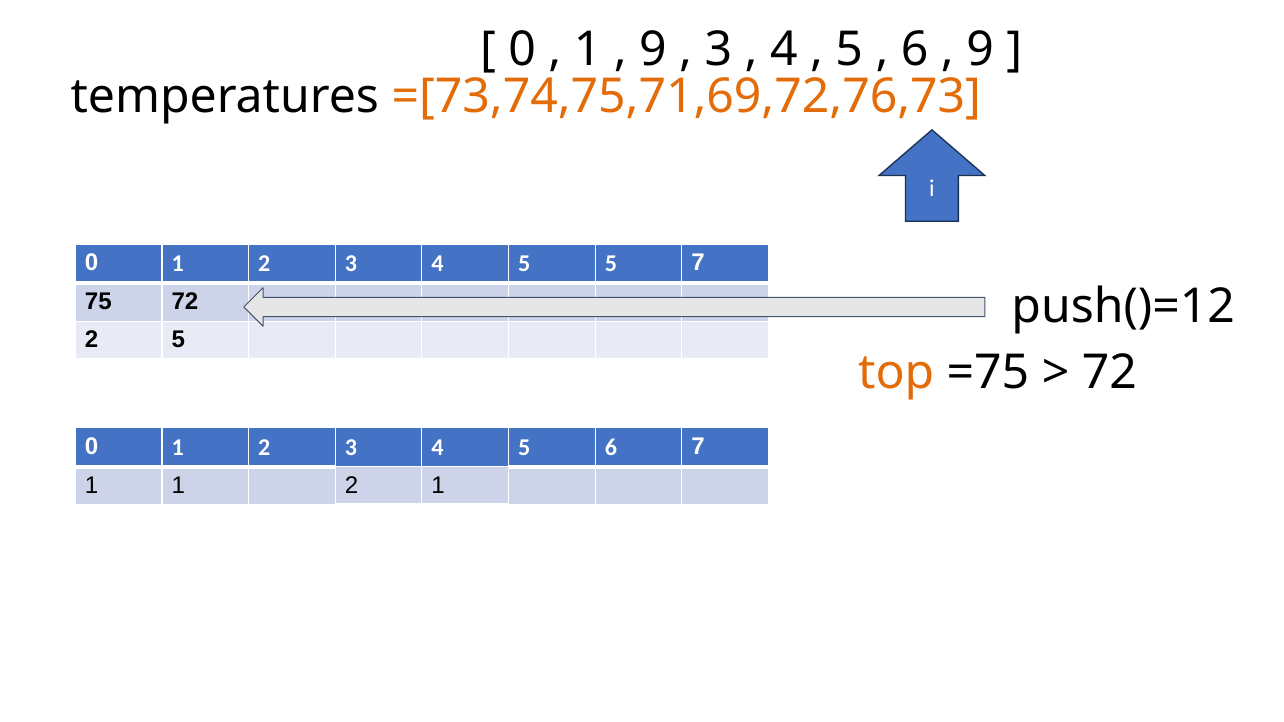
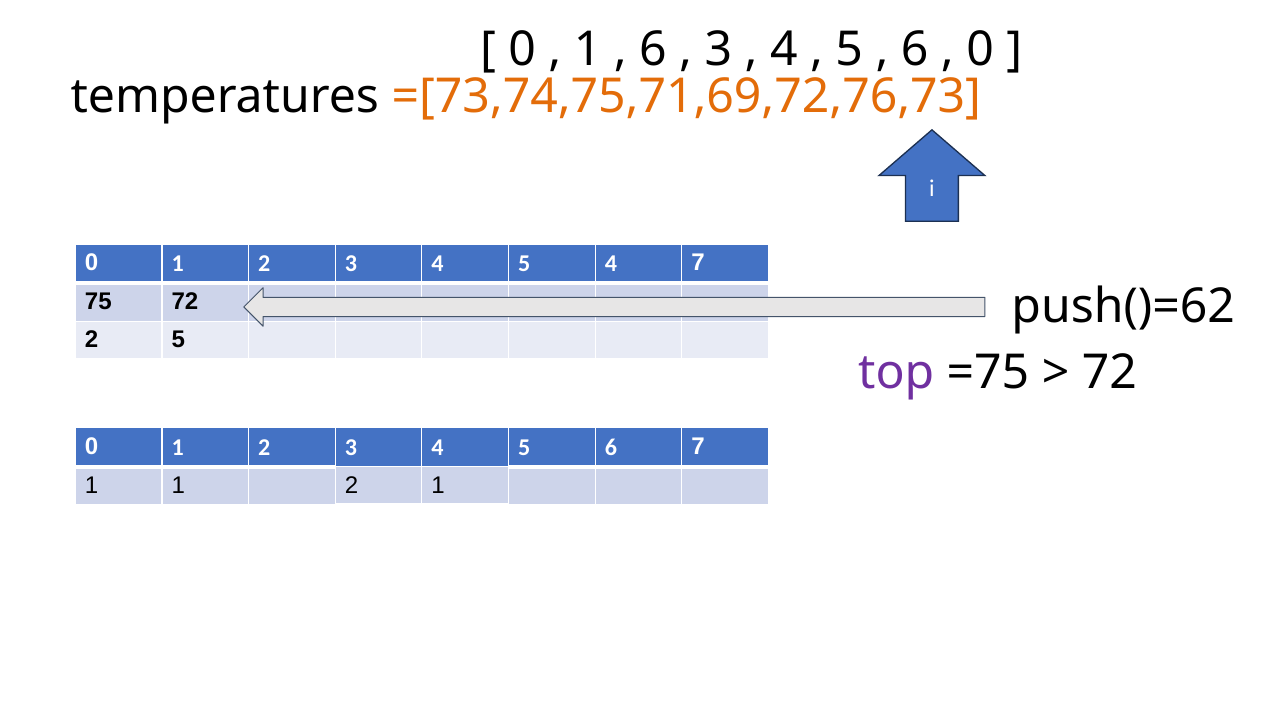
9: 9 -> 6 (653, 49)
9: 9 -> 0 (980, 49)
5 5: 5 -> 4 (611, 264)
push()=12: push()=12 -> push()=62 (1123, 306)
top colour: orange -> purple (896, 373)
